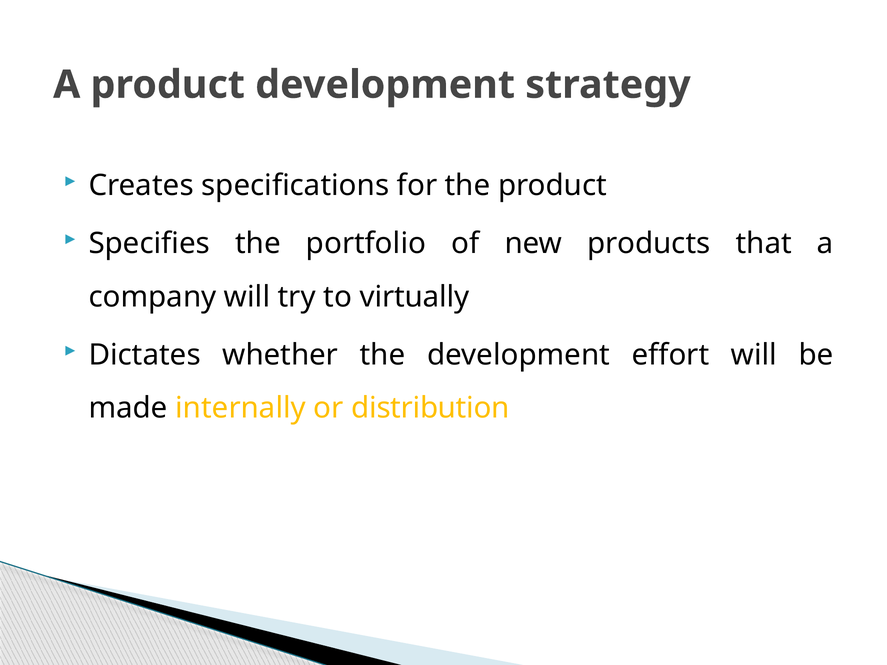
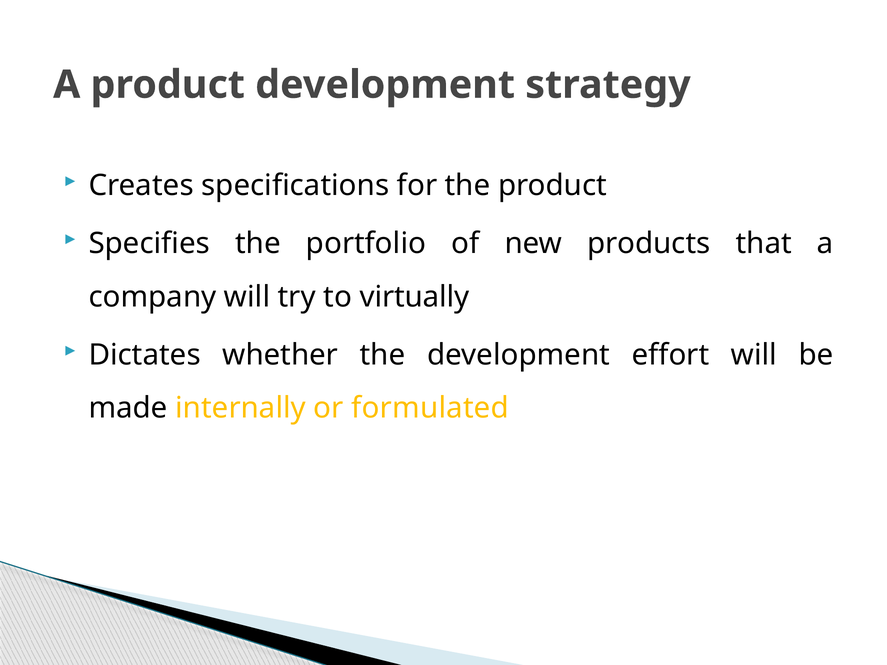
distribution: distribution -> formulated (430, 408)
